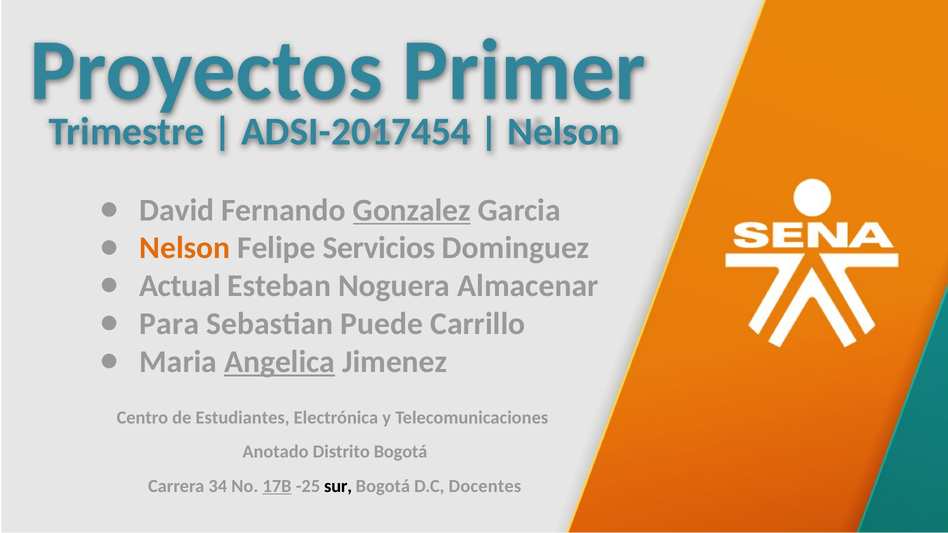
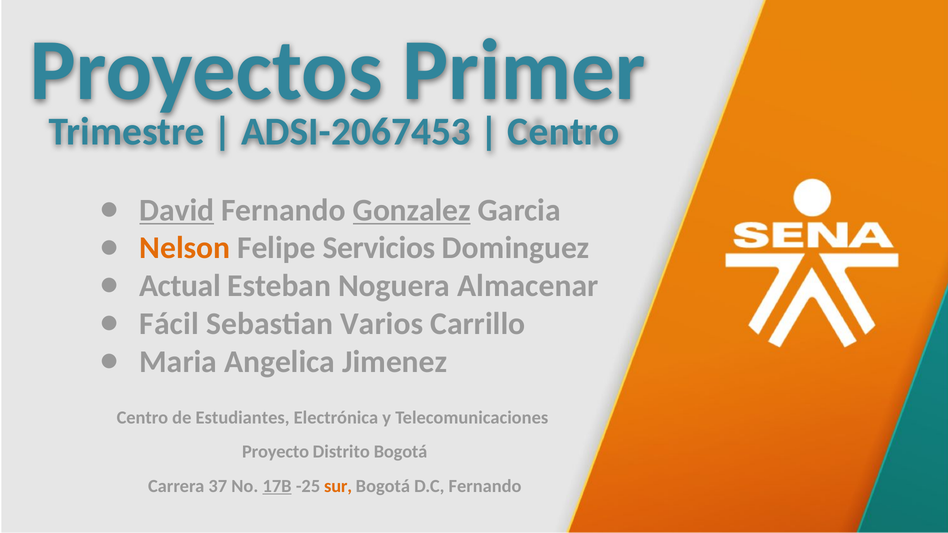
ADSI-2017454: ADSI-2017454 -> ADSI-2067453 (356, 132)
Nelson: Nelson -> Centro (563, 132)
David underline: none -> present (177, 210)
Para: Para -> Fácil (169, 324)
Puede: Puede -> Varios (382, 324)
Angelica underline: present -> none (280, 362)
Anotado: Anotado -> Proyecto (276, 452)
34: 34 -> 37 (218, 486)
sur colour: black -> orange (338, 486)
D.C Docentes: Docentes -> Fernando (485, 486)
